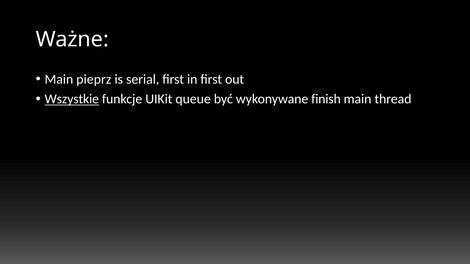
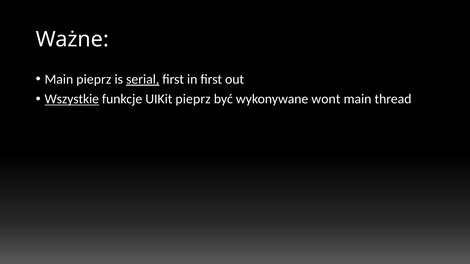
serial underline: none -> present (143, 79)
UIKit queue: queue -> pieprz (193, 99)
finish: finish -> wont (326, 99)
